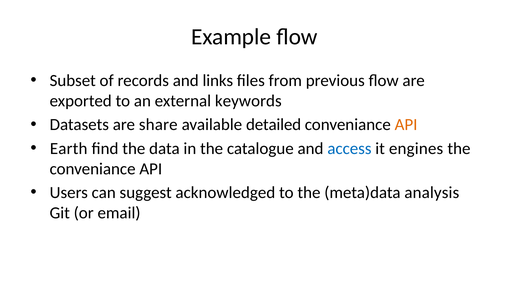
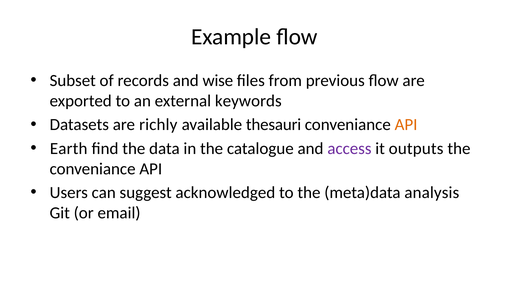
links: links -> wise (218, 81)
share: share -> richly (158, 125)
detailed: detailed -> thesauri (274, 125)
access colour: blue -> purple (349, 149)
engines: engines -> outputs (416, 149)
